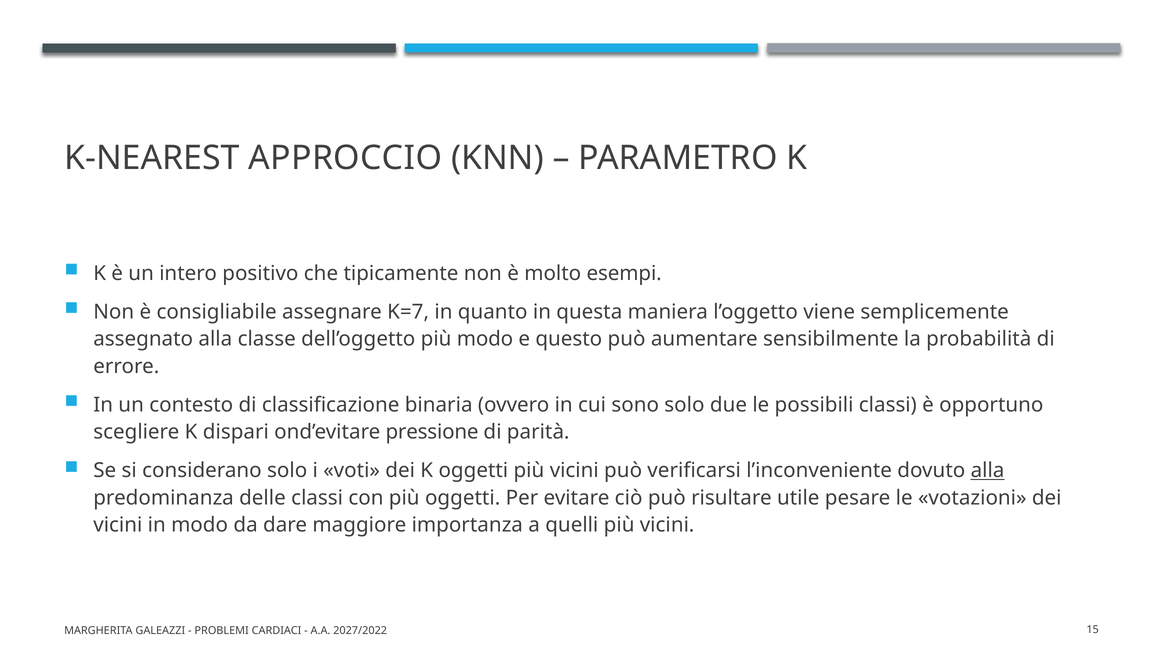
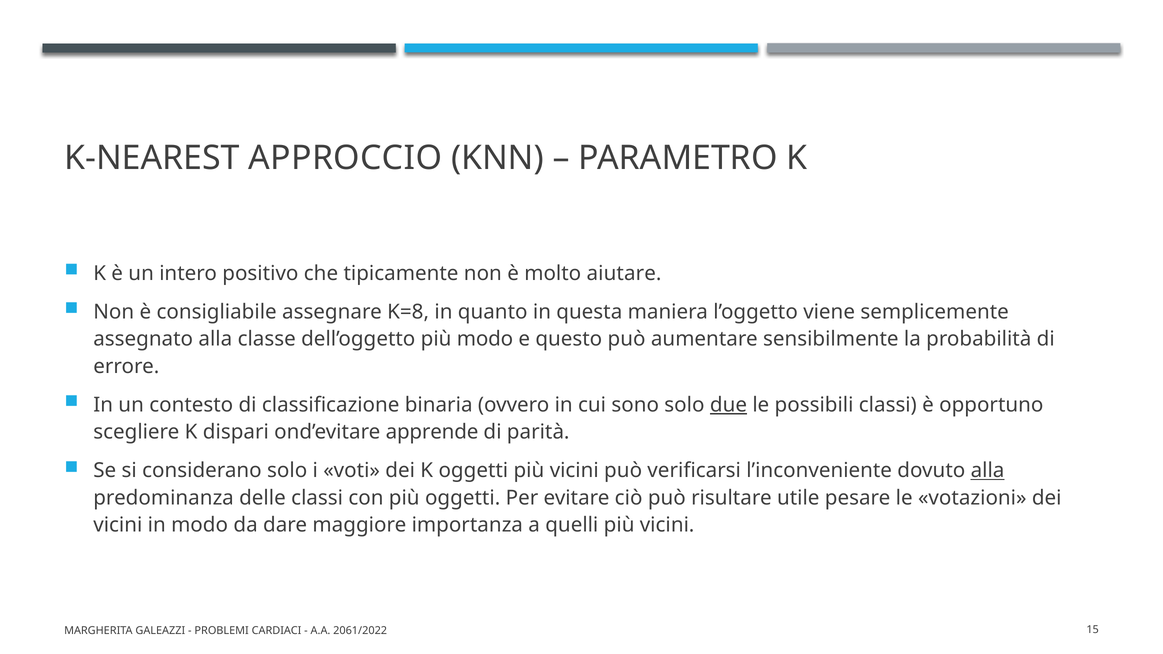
esempi: esempi -> aiutare (624, 273)
K=7: K=7 -> K=8 (408, 312)
due underline: none -> present (728, 405)
pressione: pressione -> apprende (432, 432)
2027/2022: 2027/2022 -> 2061/2022 (360, 631)
